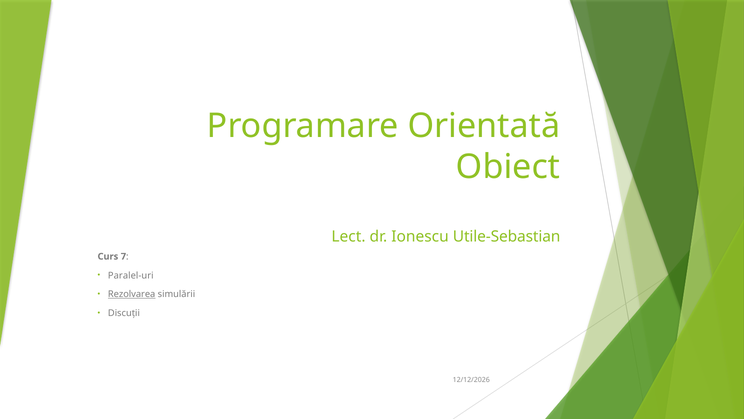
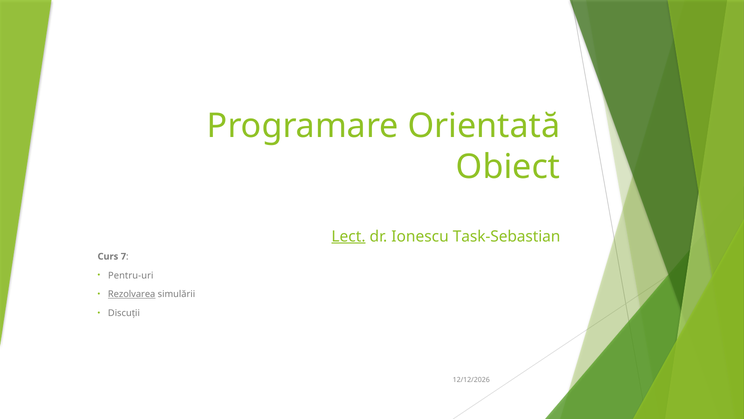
Lect underline: none -> present (349, 236)
Utile-Sebastian: Utile-Sebastian -> Task-Sebastian (507, 236)
Paralel-uri: Paralel-uri -> Pentru-uri (131, 275)
